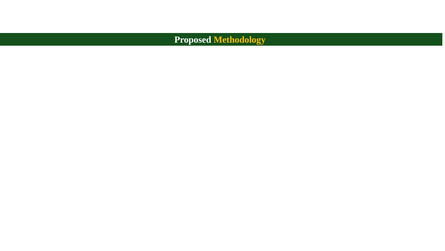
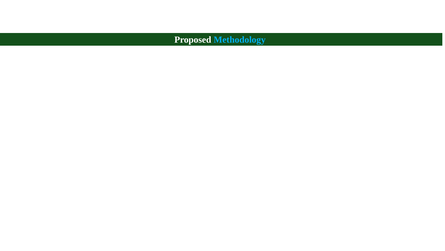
Methodology colour: yellow -> light blue (240, 40)
